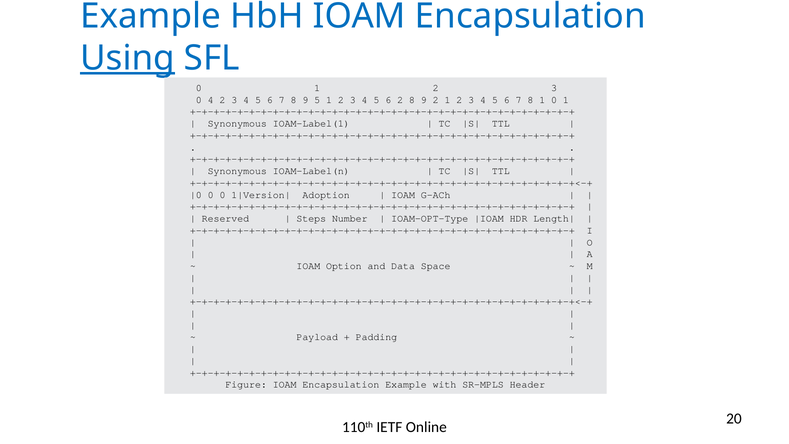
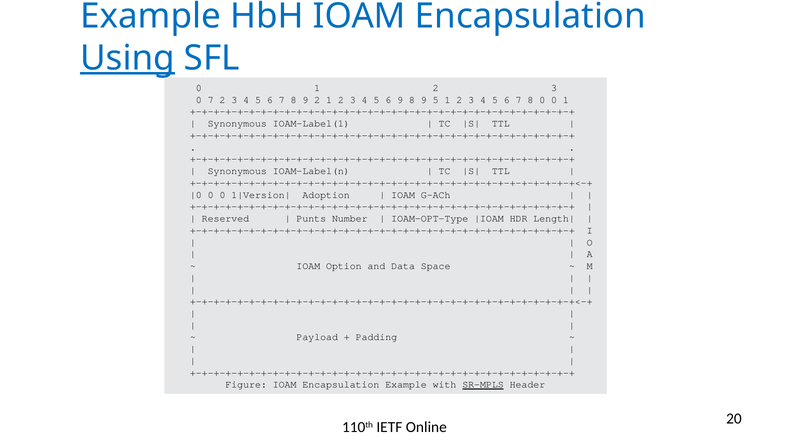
0 4: 4 -> 7 (211, 100)
9 5: 5 -> 2 (317, 100)
6 2: 2 -> 9 (400, 100)
9 2: 2 -> 5 (436, 100)
8 1: 1 -> 0 (542, 100)
Steps: Steps -> Punts (311, 218)
SR-MPLS underline: none -> present (483, 385)
